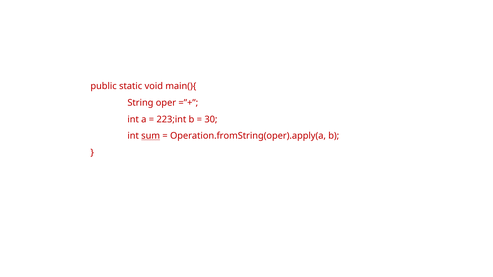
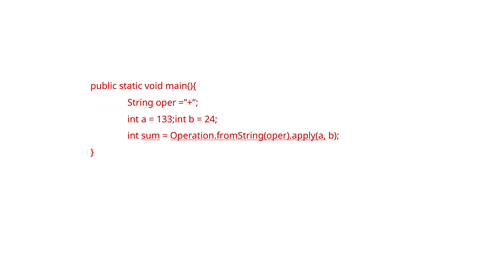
223;int: 223;int -> 133;int (171, 119)
30: 30 -> 24 (211, 119)
Operation.fromString(oper).apply(a underline: none -> present (248, 136)
